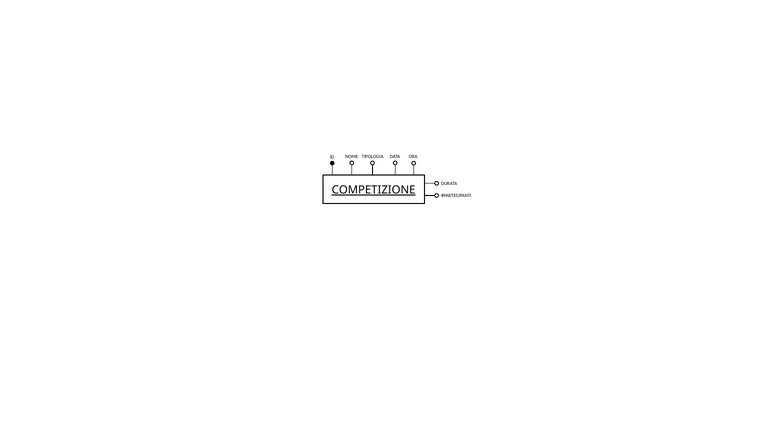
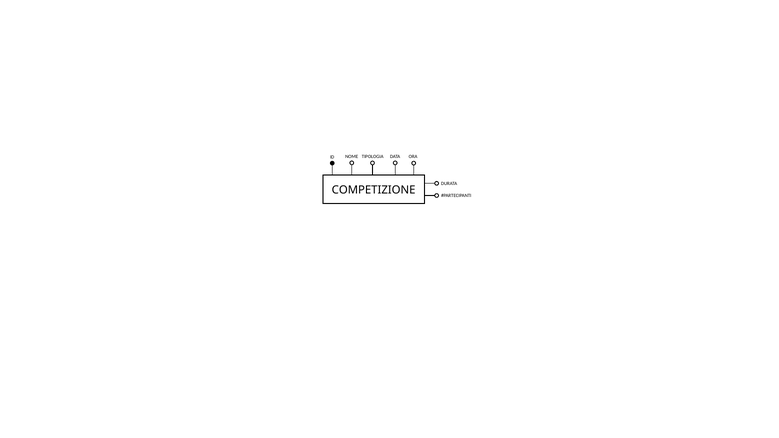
COMPETIZIONE underline: present -> none (374, 190)
